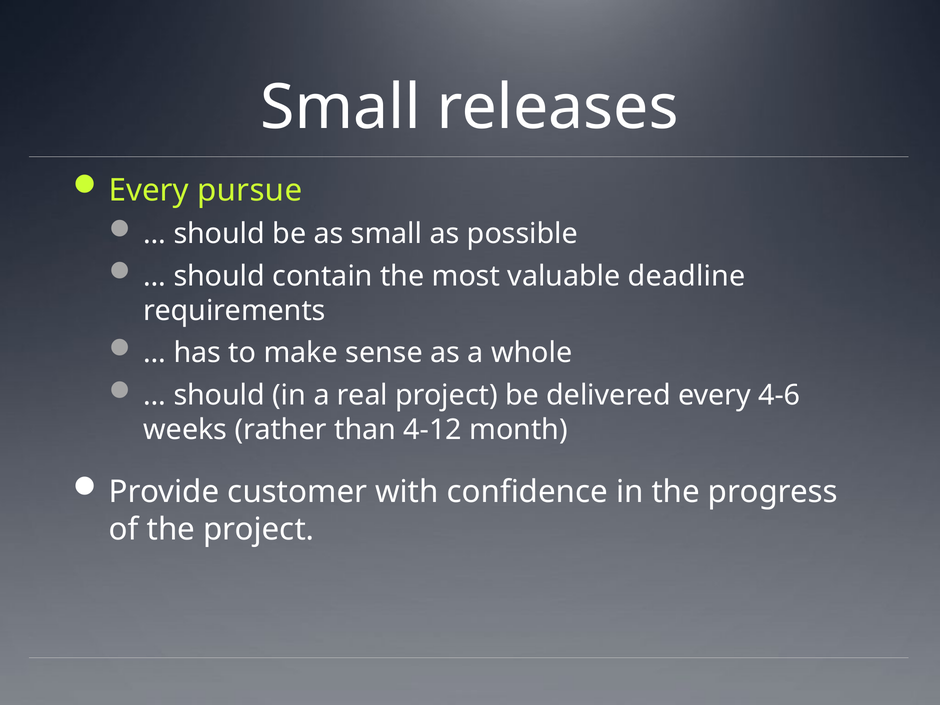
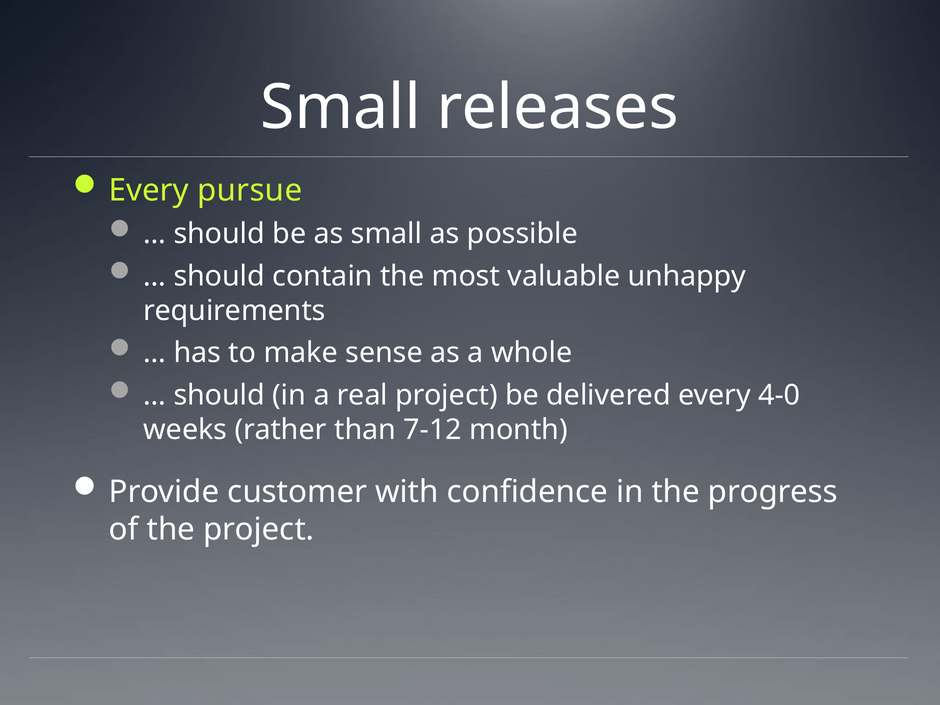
deadline: deadline -> unhappy (687, 276)
4-6: 4-6 -> 4-0 (779, 395)
4-12: 4-12 -> 7-12 (433, 430)
